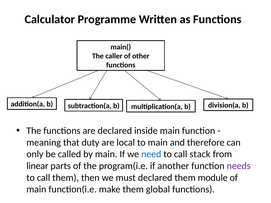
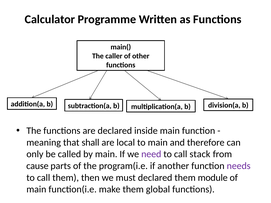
duty: duty -> shall (91, 143)
need colour: blue -> purple (151, 154)
linear: linear -> cause (37, 166)
